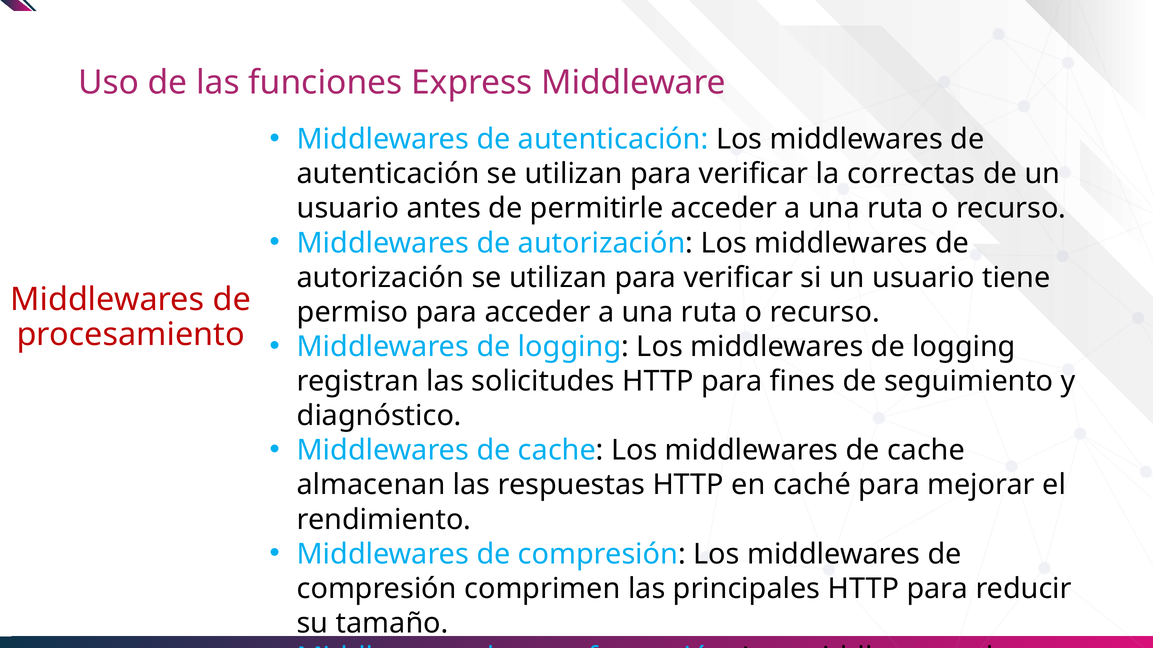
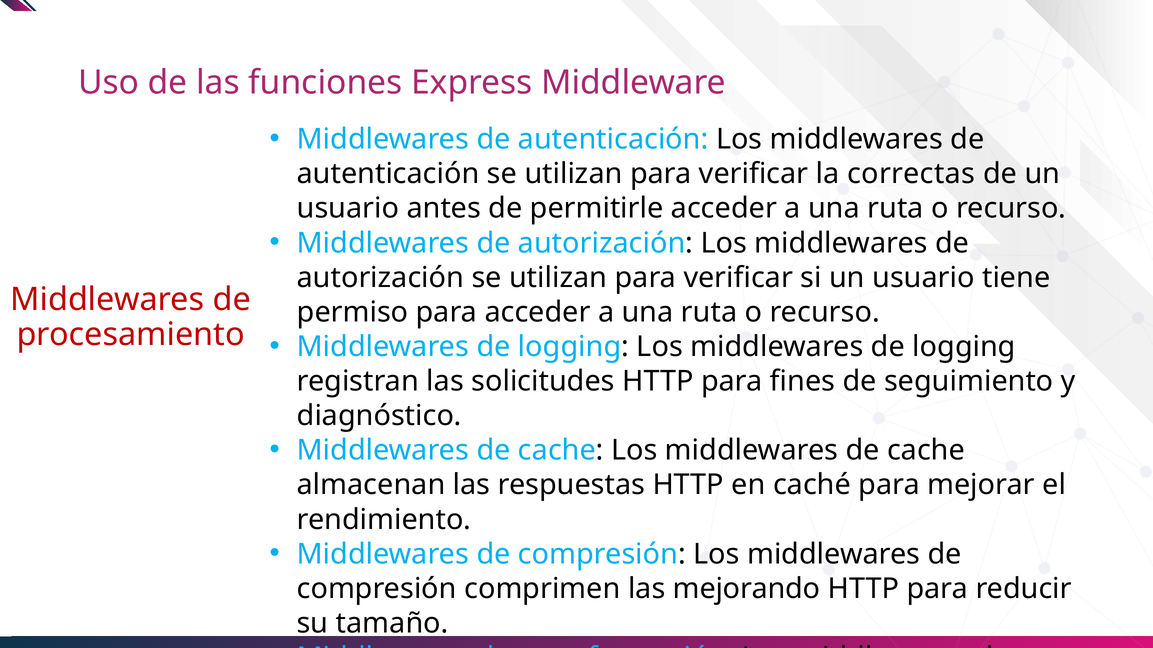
principales: principales -> mejorando (747, 589)
